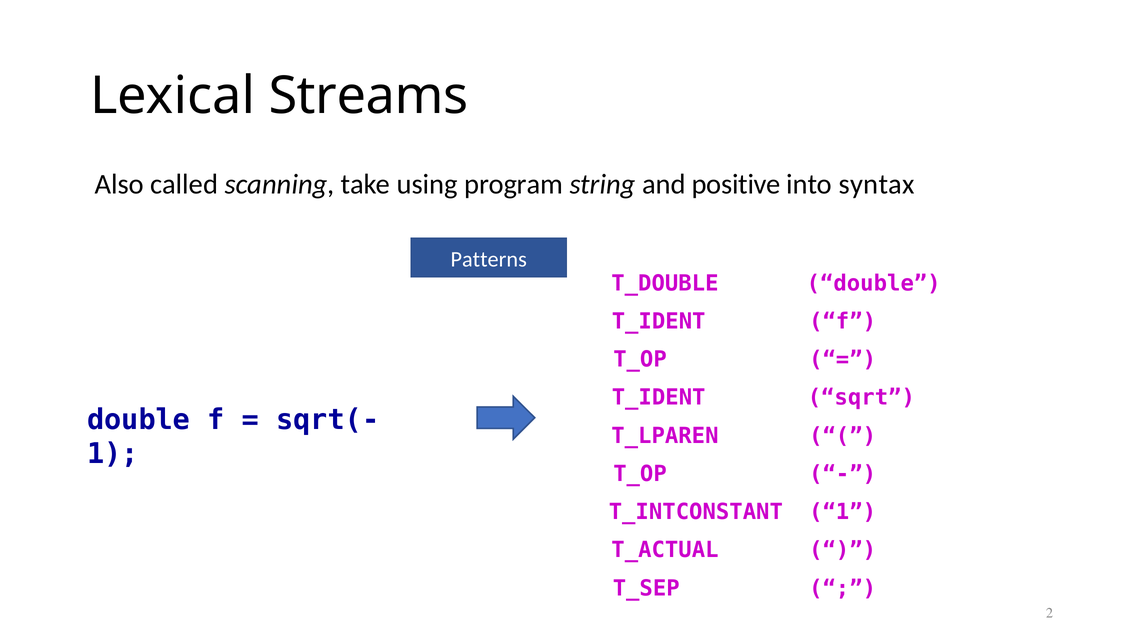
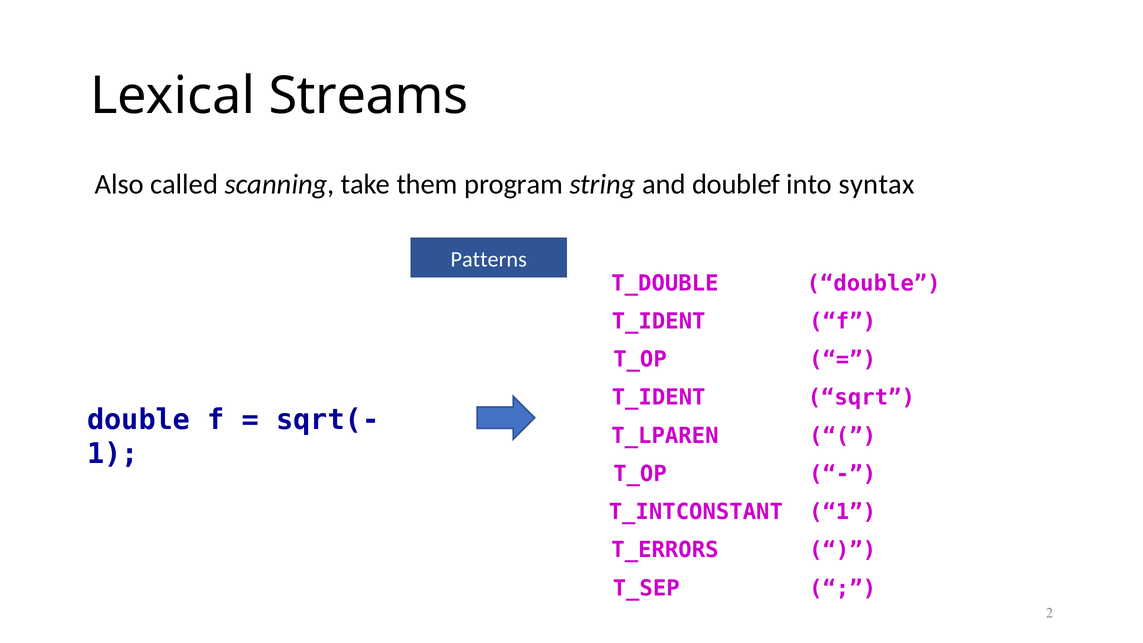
using: using -> them (427, 184)
positive: positive -> doublef (736, 184)
T_ACTUAL: T_ACTUAL -> T_ERRORS (665, 550)
